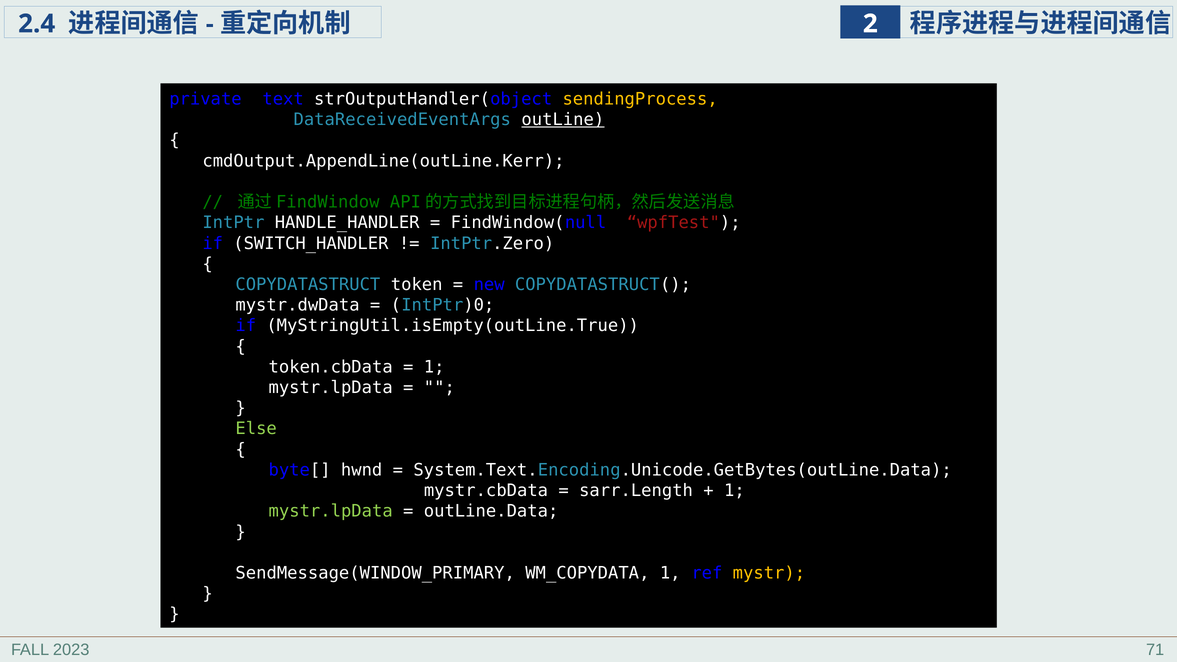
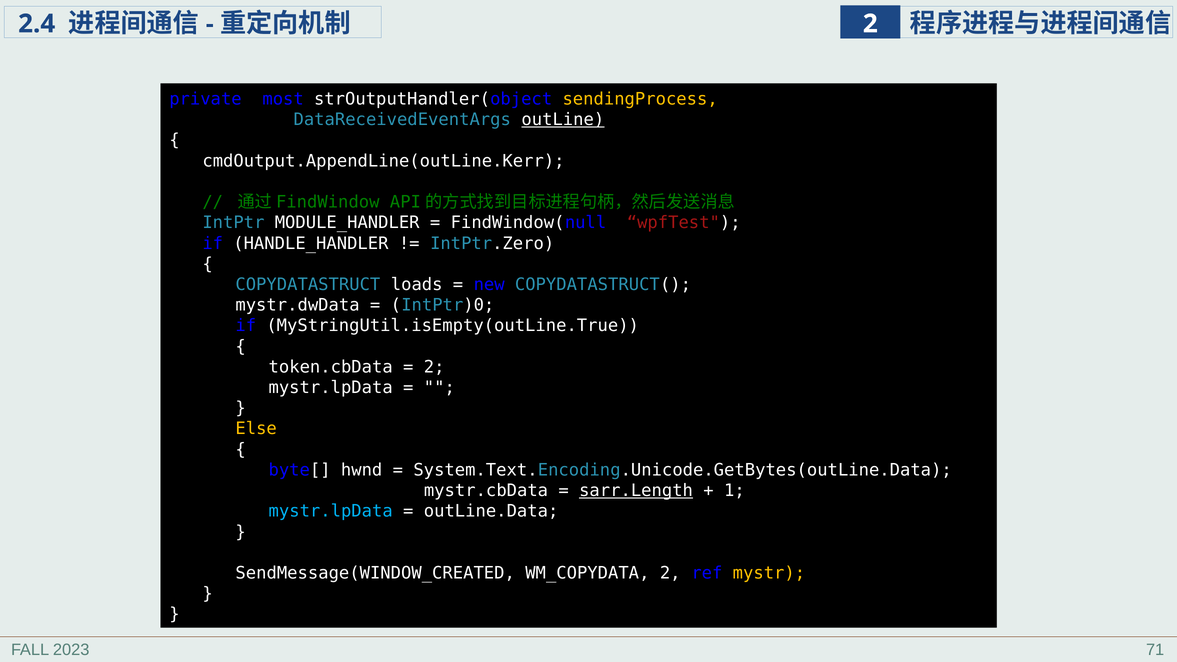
text: text -> most (283, 99)
HANDLE_HANDLER: HANDLE_HANDLER -> MODULE_HANDLER (347, 223)
SWITCH_HANDLER: SWITCH_HANDLER -> HANDLE_HANDLER (311, 243)
token: token -> loads (417, 285)
1: 1 -> 2 (434, 367)
Else colour: light green -> yellow (256, 429)
sarr.Length underline: none -> present (636, 491)
mystr.lpData colour: light green -> light blue (331, 511)
SendMessage(WINDOW_PRIMARY: SendMessage(WINDOW_PRIMARY -> SendMessage(WINDOW_CREATED (375, 573)
WM_COPYDATA 1: 1 -> 2 (670, 573)
